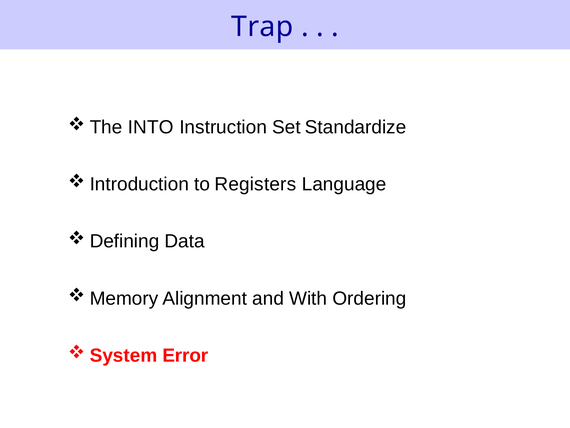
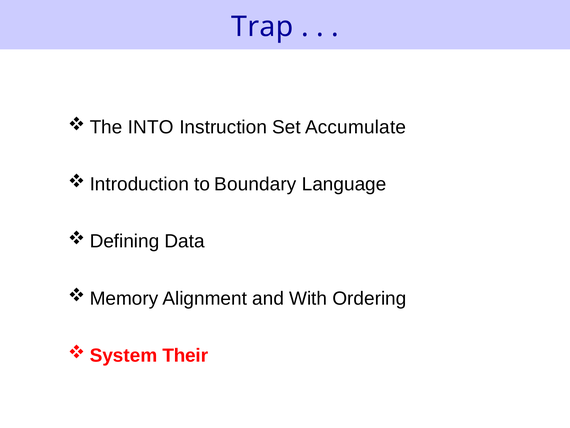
Standardize: Standardize -> Accumulate (356, 127)
Registers: Registers -> Boundary (255, 184)
Error: Error -> Their (185, 355)
